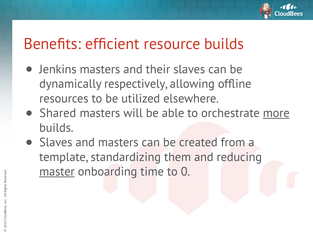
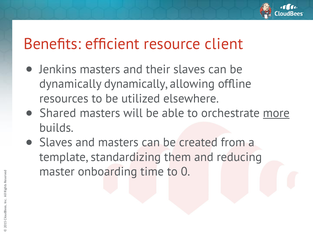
resource builds: builds -> client (224, 44)
dynamically respectively: respectively -> dynamically (136, 84)
master underline: present -> none (57, 172)
